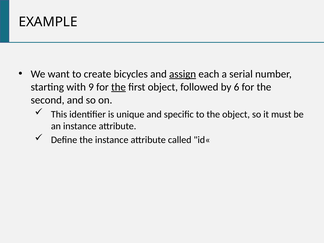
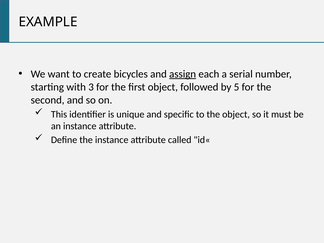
9: 9 -> 3 (91, 87)
the underline: present -> none (119, 87)
6: 6 -> 5 (237, 87)
